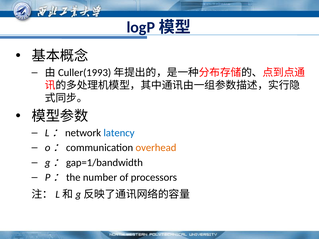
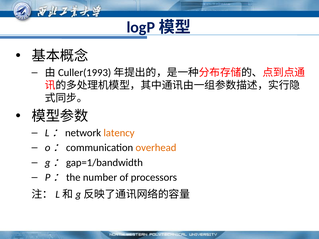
latency colour: blue -> orange (119, 133)
